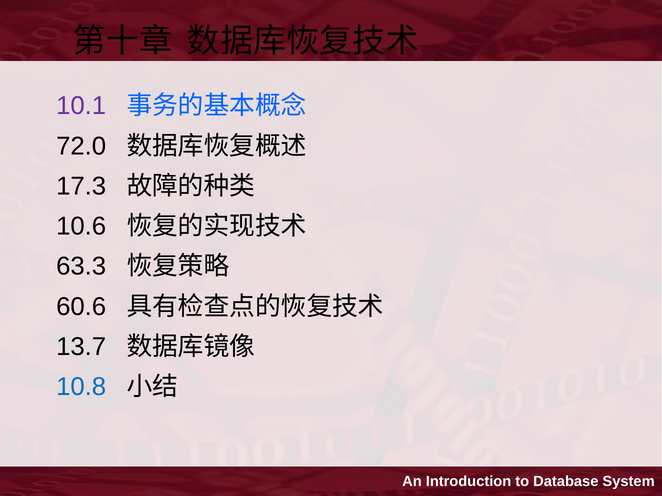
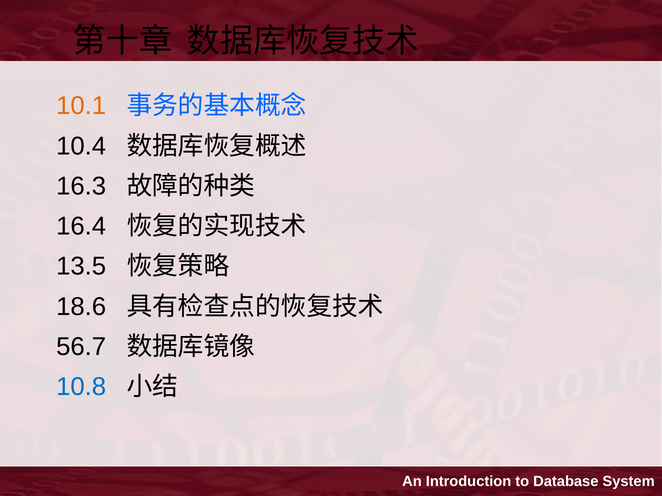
10.1 colour: purple -> orange (81, 106)
72.0: 72.0 -> 10.4 (81, 146)
17.3: 17.3 -> 16.3 (81, 186)
10.6: 10.6 -> 16.4 (81, 227)
63.3: 63.3 -> 13.5 (81, 267)
60.6: 60.6 -> 18.6 (81, 307)
13.7: 13.7 -> 56.7 (81, 347)
